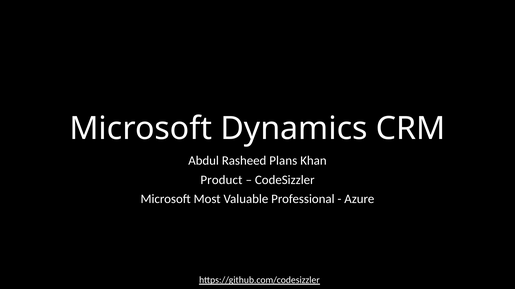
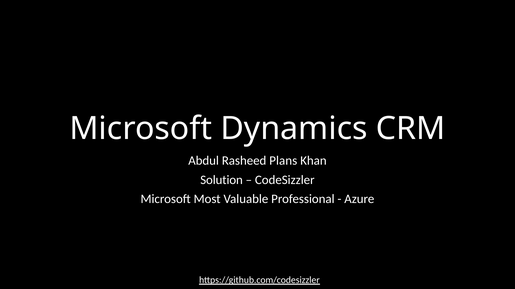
Product: Product -> Solution (222, 180)
